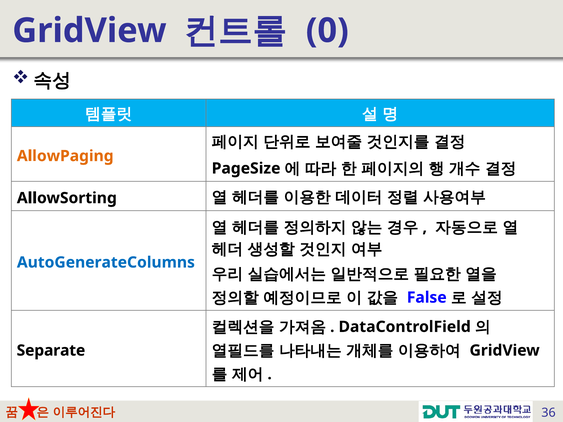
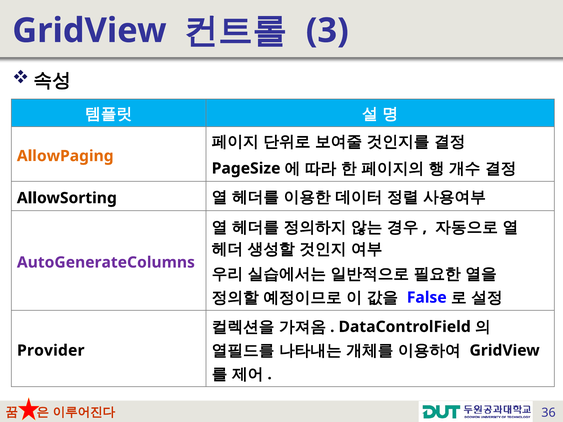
0: 0 -> 3 (327, 31)
AutoGenerateColumns colour: blue -> purple (106, 263)
Separate: Separate -> Provider (51, 351)
